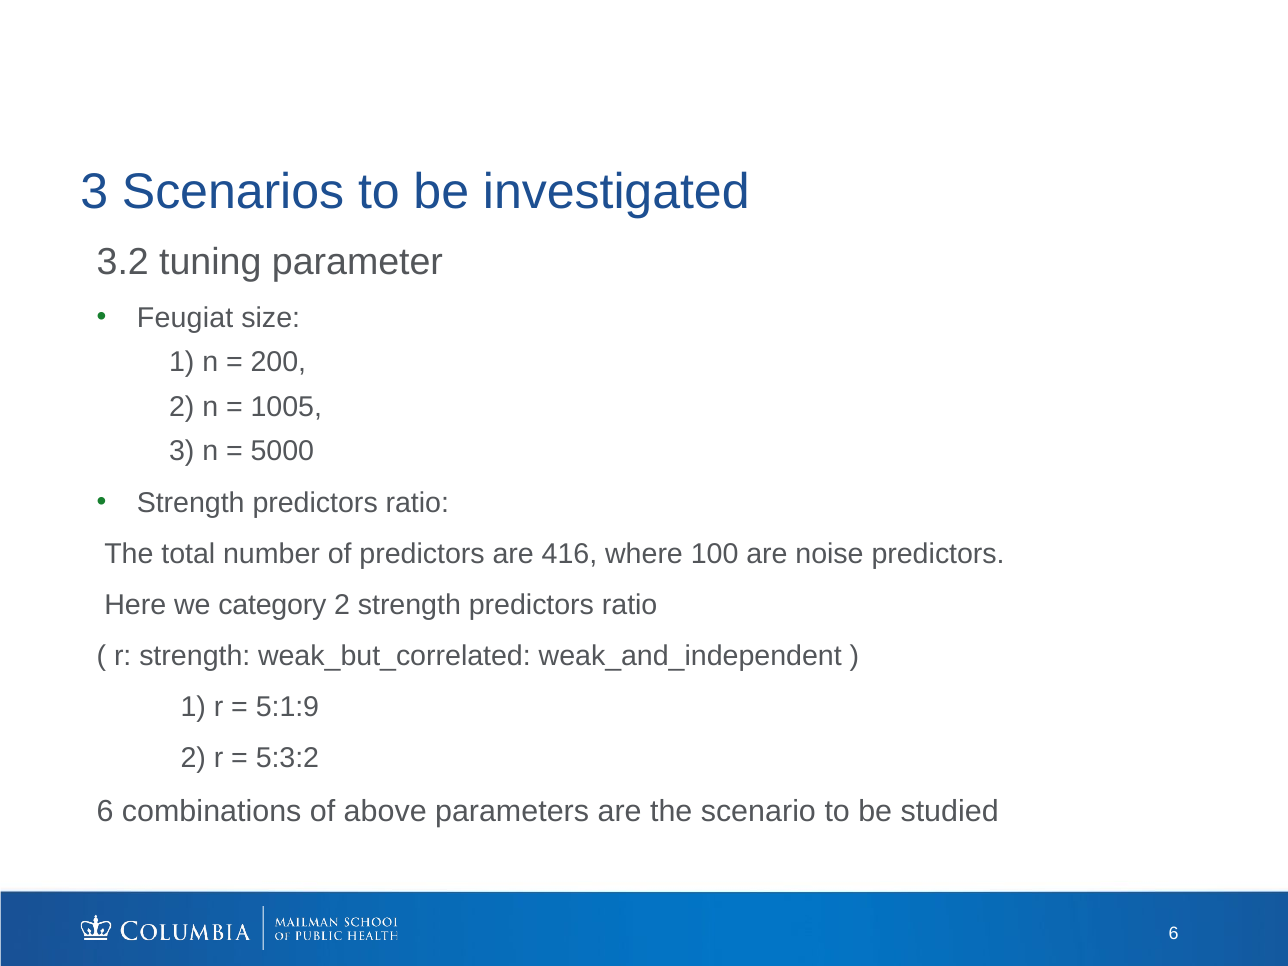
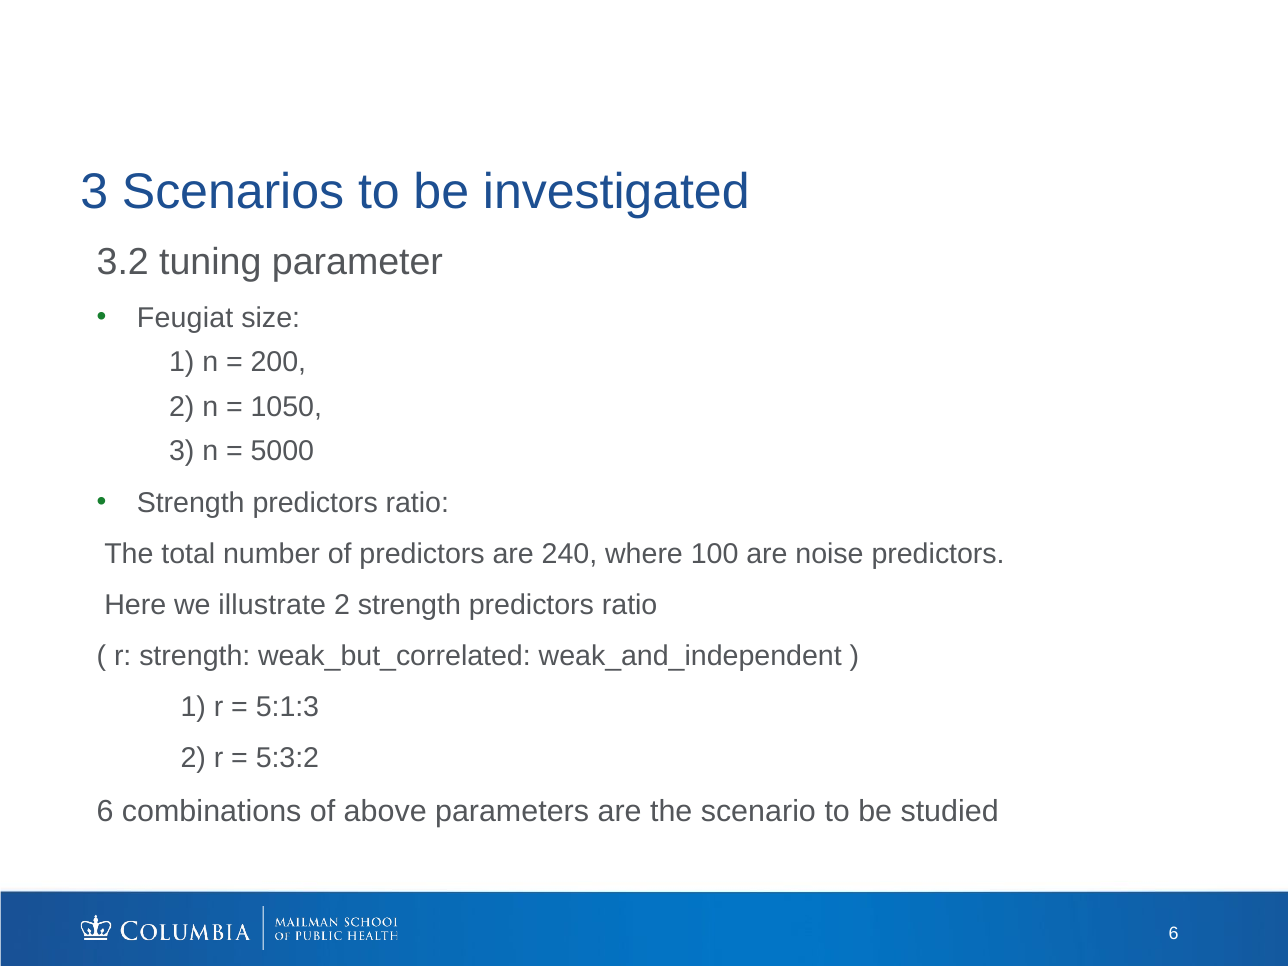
1005: 1005 -> 1050 (286, 407)
416: 416 -> 240 (570, 554)
category: category -> illustrate (272, 605)
5:1:9: 5:1:9 -> 5:1:3 (287, 707)
